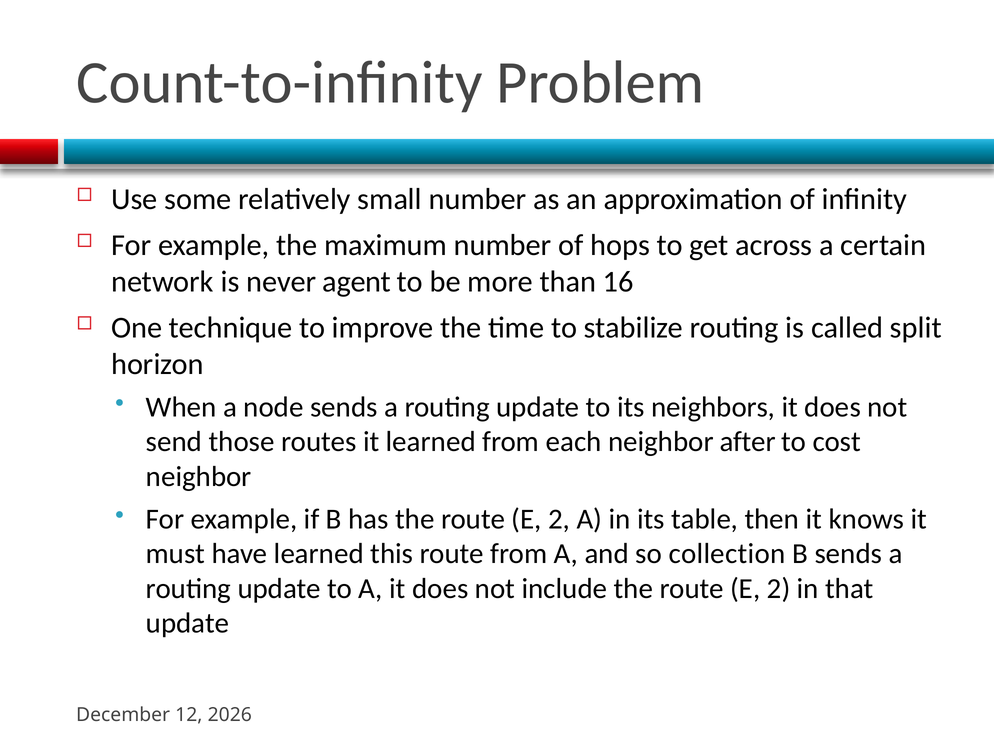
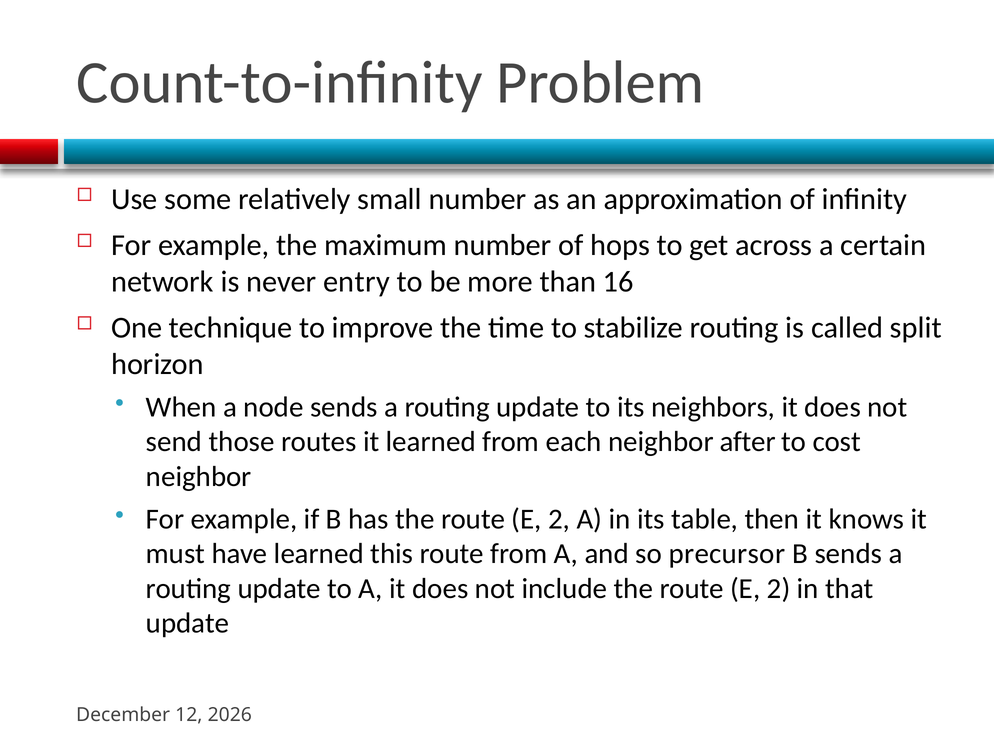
agent: agent -> entry (356, 282)
collection: collection -> precursor (727, 554)
